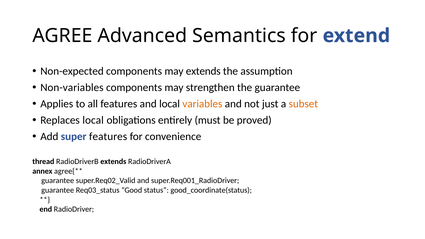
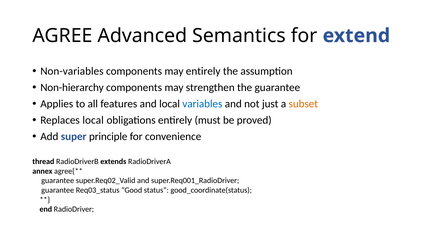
Non-expected: Non-expected -> Non-variables (72, 71)
may extends: extends -> entirely (203, 71)
Non-variables: Non-variables -> Non-hierarchy (72, 88)
variables colour: orange -> blue (202, 104)
super features: features -> principle (108, 137)
